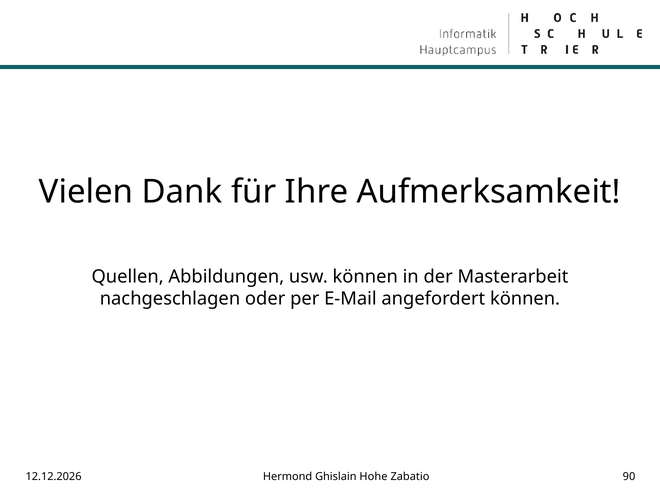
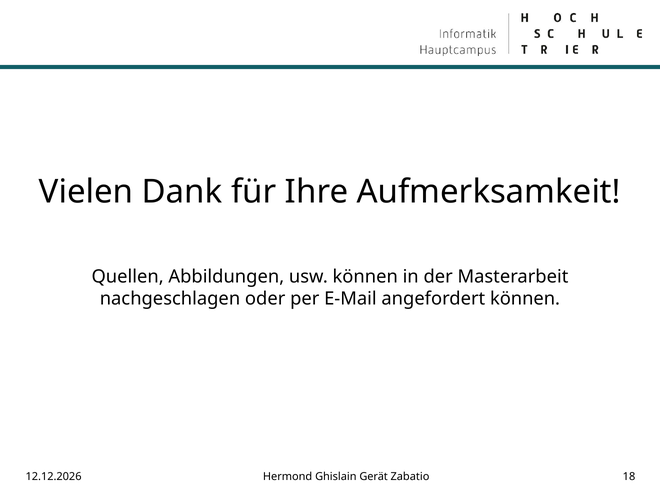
Hohe: Hohe -> Gerät (374, 476)
90: 90 -> 18 (629, 476)
